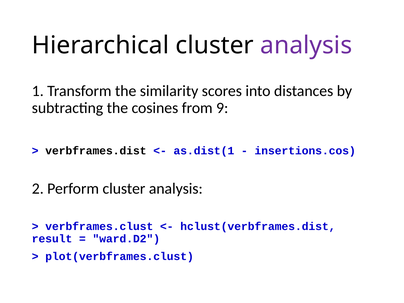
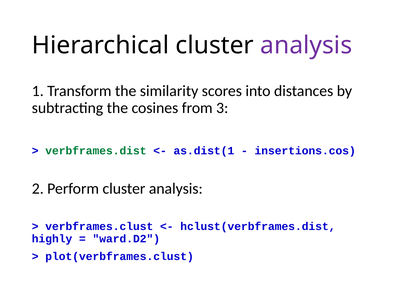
9: 9 -> 3 (222, 108)
verbframes.dist colour: black -> green (96, 151)
result: result -> highly (52, 239)
